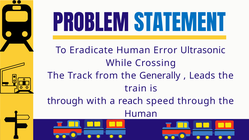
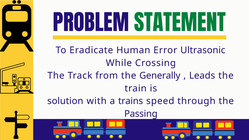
STATEMENT colour: blue -> green (180, 24)
through: through -> solution (65, 101)
reach: reach -> trains (131, 101)
Human: Human -> Passing (141, 114)
